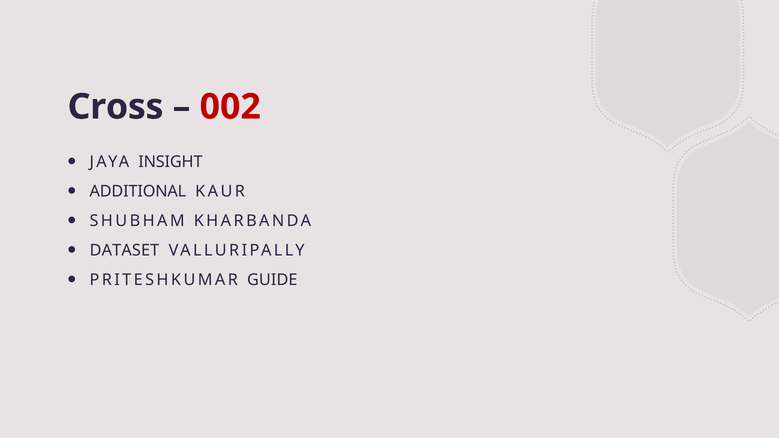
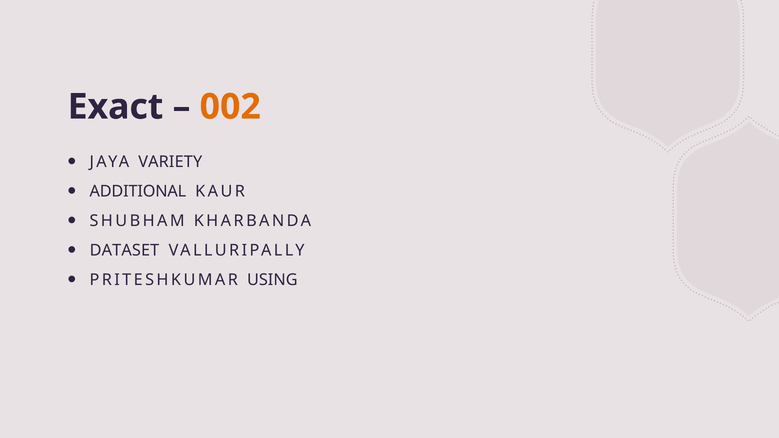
Cross: Cross -> Exact (115, 107)
002 colour: red -> orange (230, 107)
INSIGHT: INSIGHT -> VARIETY (170, 162)
GUIDE: GUIDE -> USING (272, 280)
